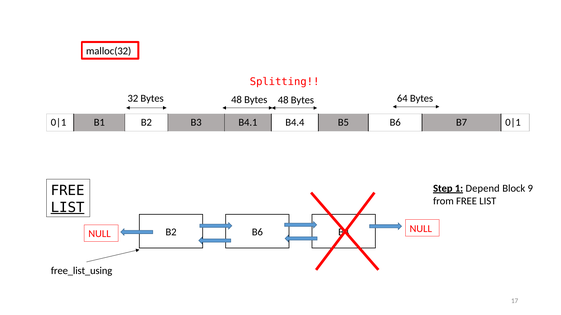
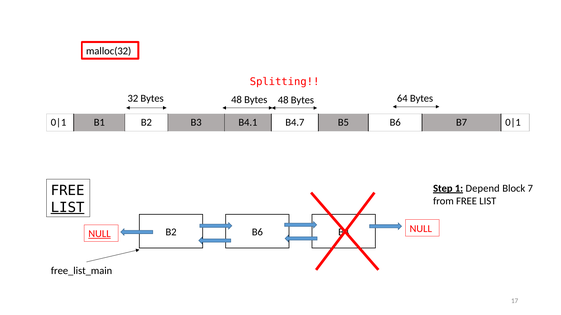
B4.4: B4.4 -> B4.7 (295, 123)
9: 9 -> 7 (530, 189)
NULL underline: none -> present (100, 234)
free_list_using: free_list_using -> free_list_main (82, 271)
